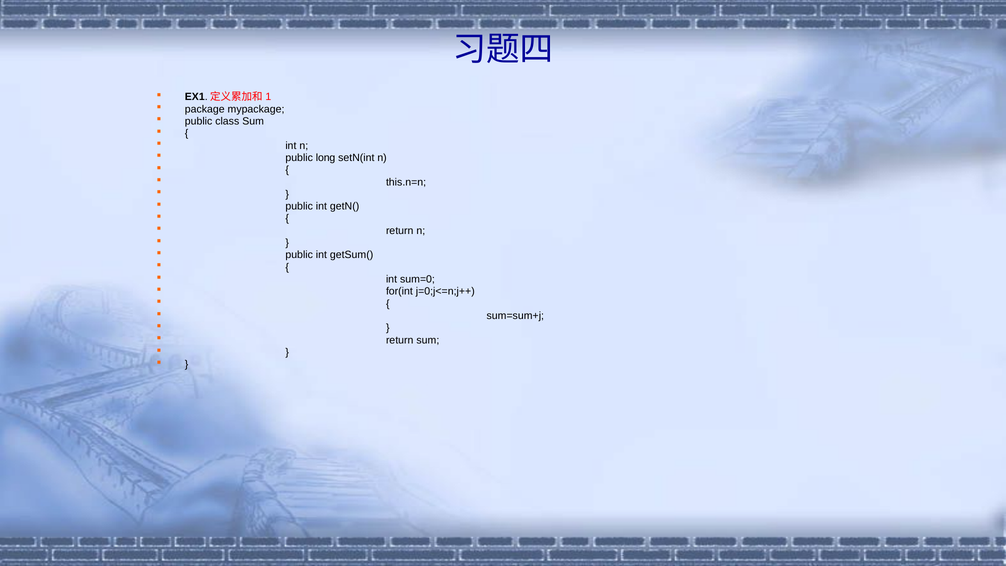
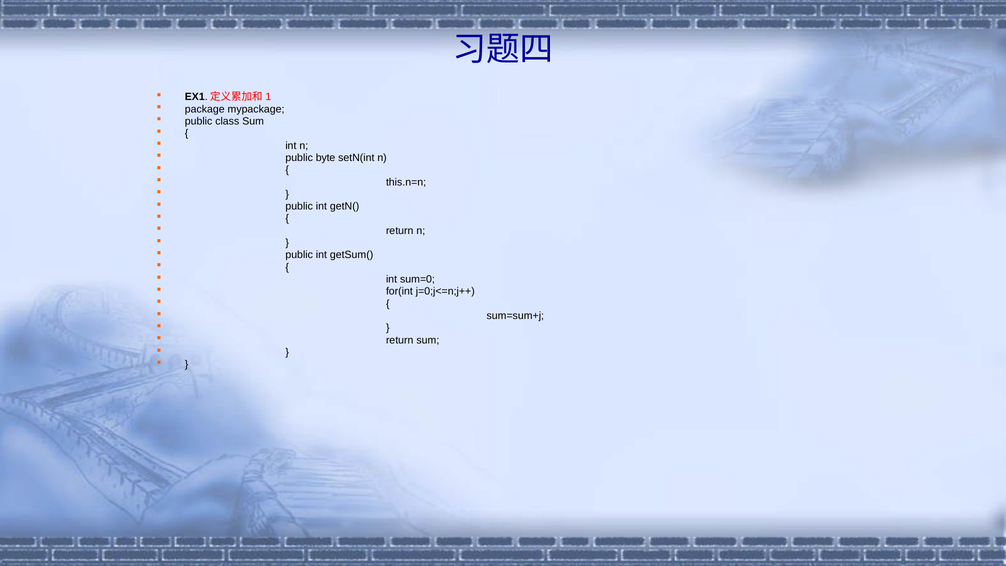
long: long -> byte (326, 158)
